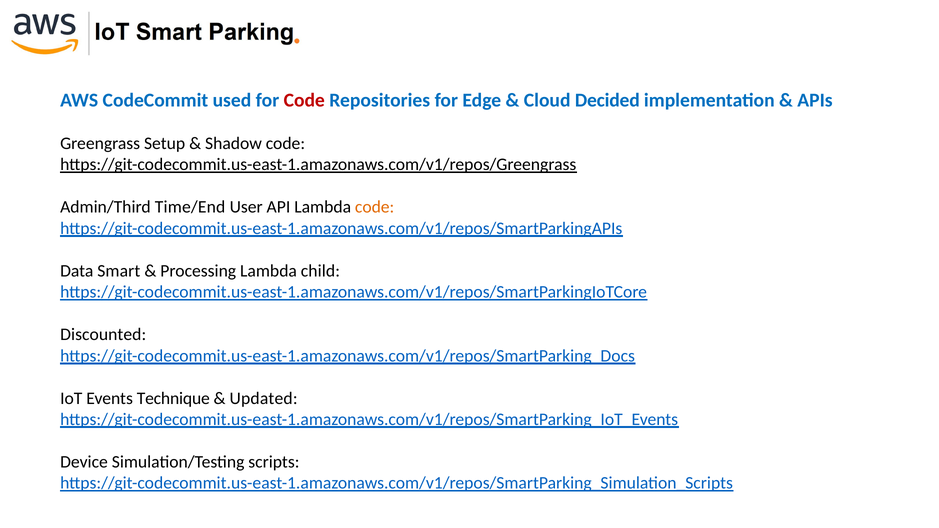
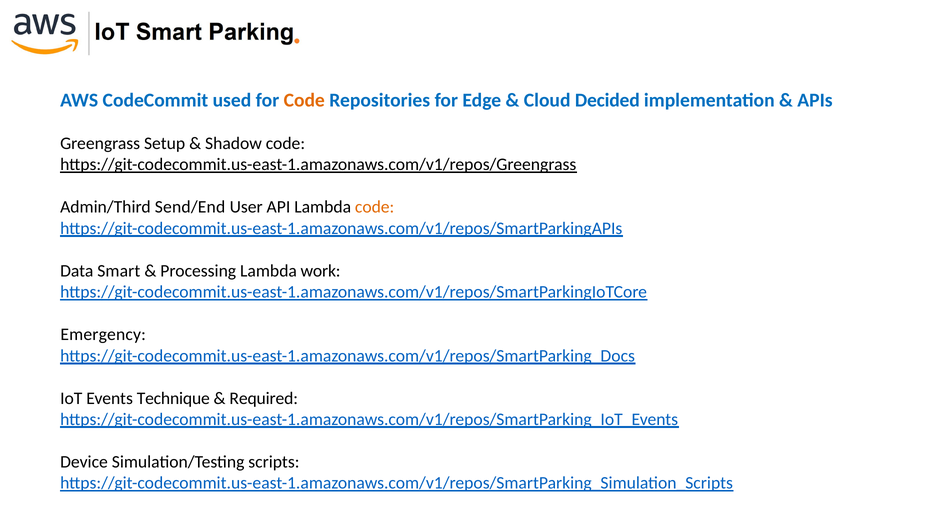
Code colour: red -> orange (304, 100)
Time/End: Time/End -> Send/End (190, 207)
child: child -> work (321, 271)
Discounted: Discounted -> Emergency (103, 335)
Updated: Updated -> Required (264, 398)
